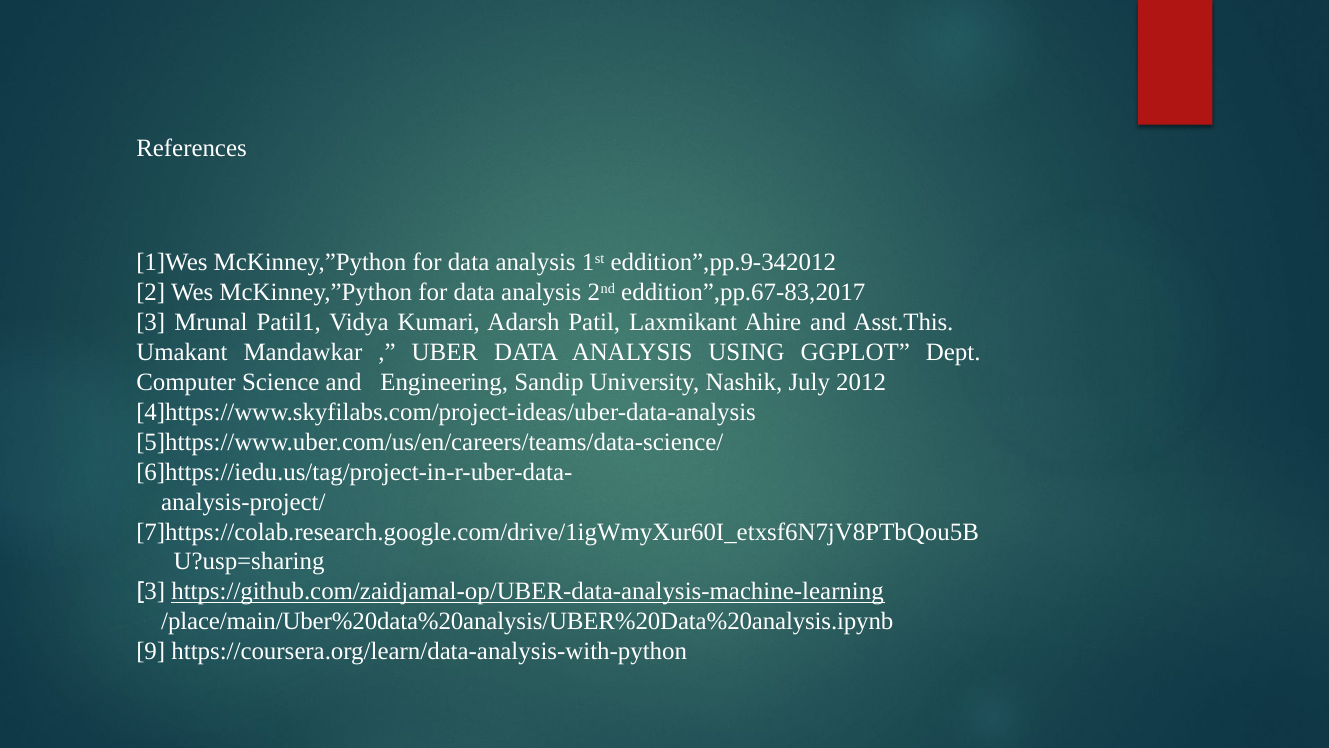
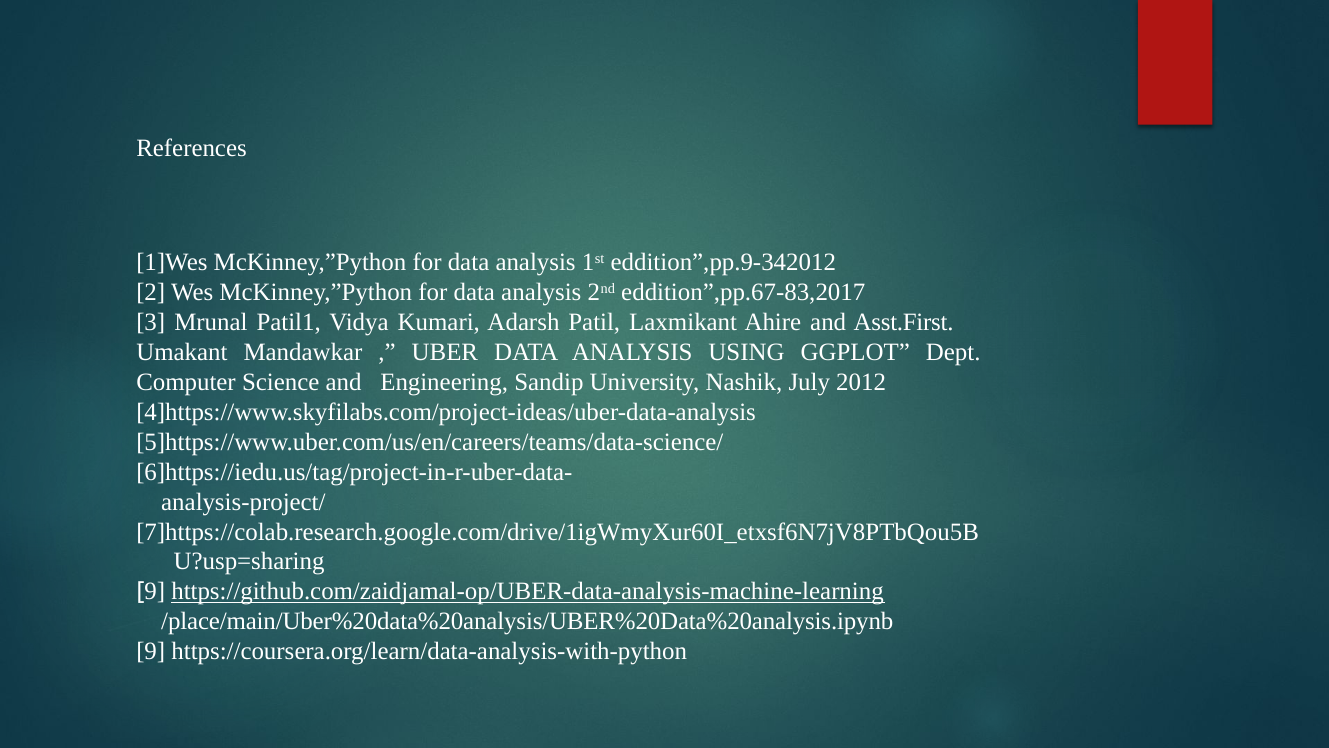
Asst.This: Asst.This -> Asst.First (904, 322)
3: 3 -> 9 (155, 591)
